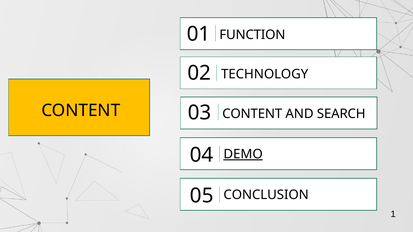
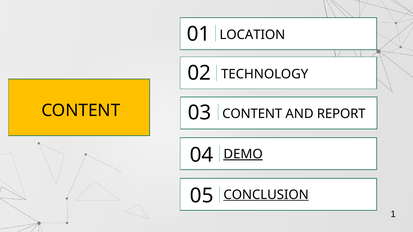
FUNCTION: FUNCTION -> LOCATION (252, 35)
SEARCH: SEARCH -> REPORT (341, 114)
CONCLUSION underline: none -> present (266, 195)
